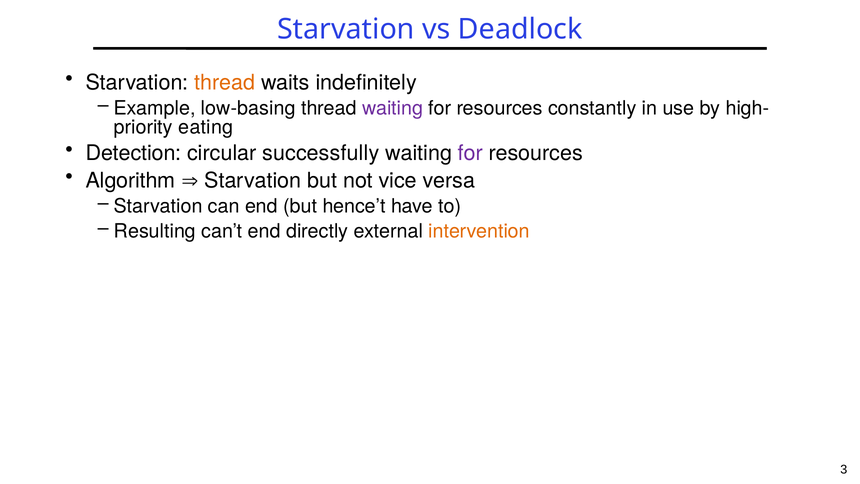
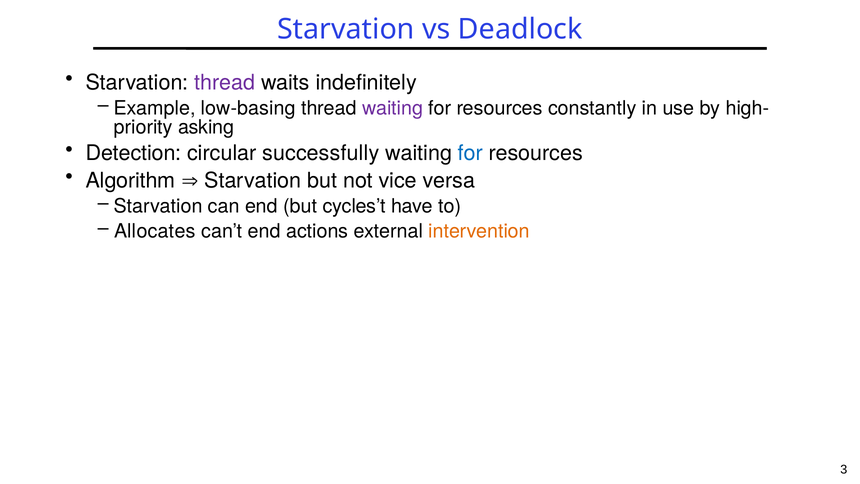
thread colour: orange -> purple (225, 82)
eating: eating -> asking (206, 127)
for colour: purple -> blue (470, 153)
hence’t: hence’t -> cycles’t (354, 206)
Resulting: Resulting -> Allocates (155, 231)
directly: directly -> actions (317, 231)
